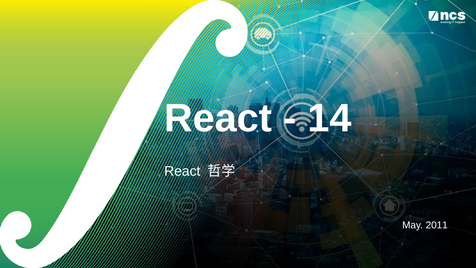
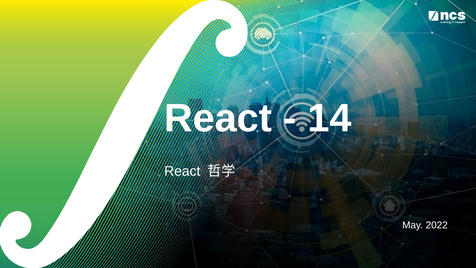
2011: 2011 -> 2022 (437, 225)
